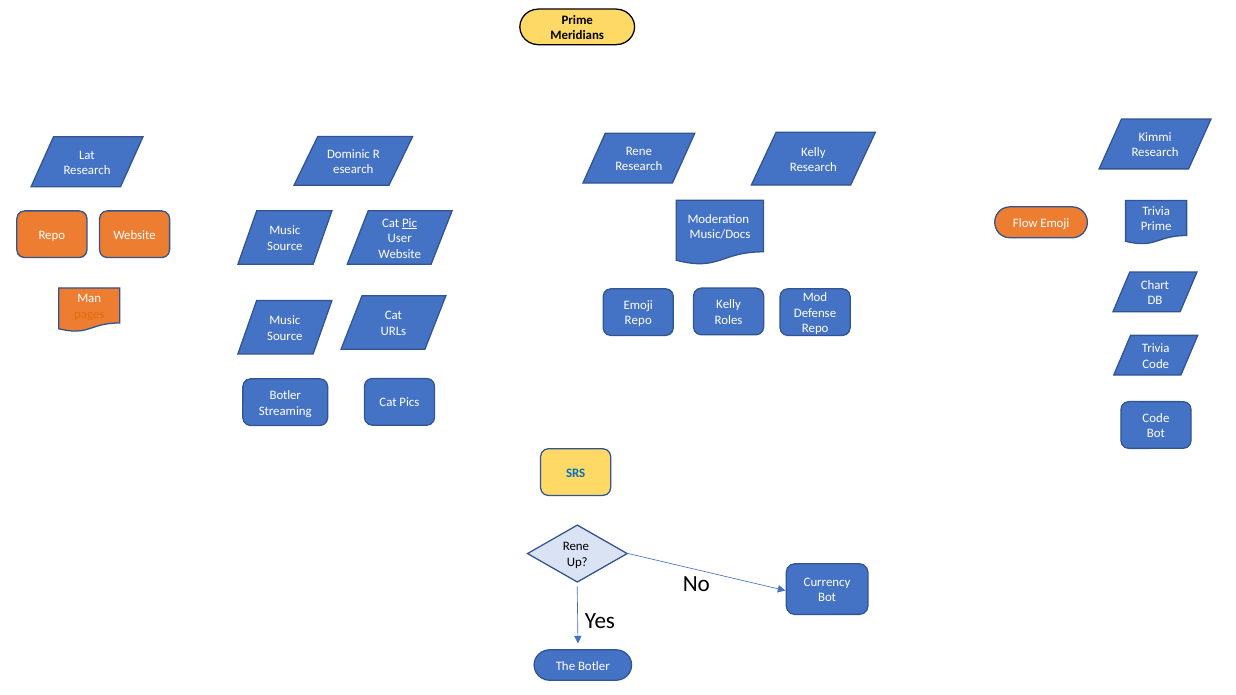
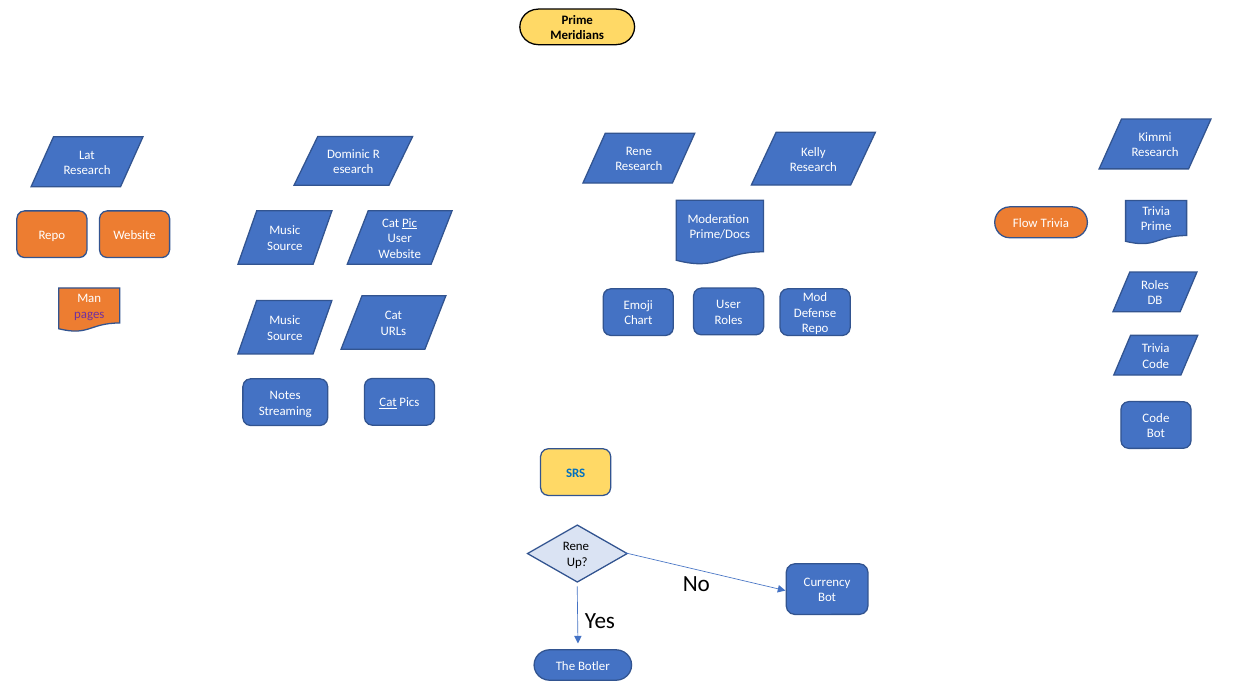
Flow Emoji: Emoji -> Trivia (1055, 223)
Music/Docs: Music/Docs -> Prime/Docs (720, 235)
Chart: Chart -> Roles (1155, 285)
Kelly: Kelly -> User (729, 305)
pages colour: orange -> purple (89, 314)
Repo: Repo -> Chart (638, 321)
Botler: Botler -> Notes (285, 395)
Cat underline: none -> present (388, 403)
